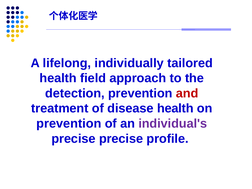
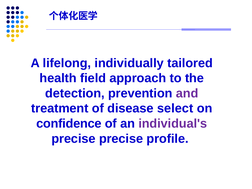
and colour: red -> purple (187, 93)
disease health: health -> select (175, 108)
prevention: prevention -> confidence (69, 124)
